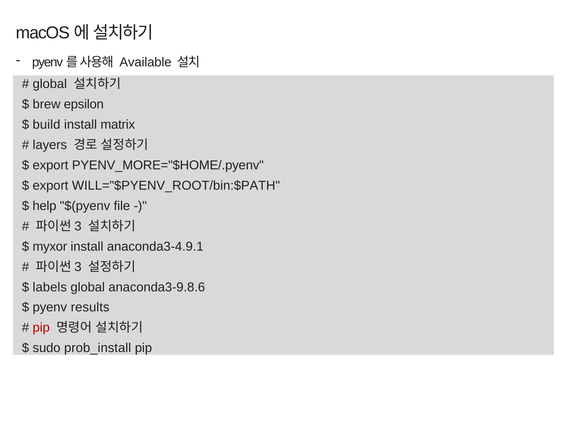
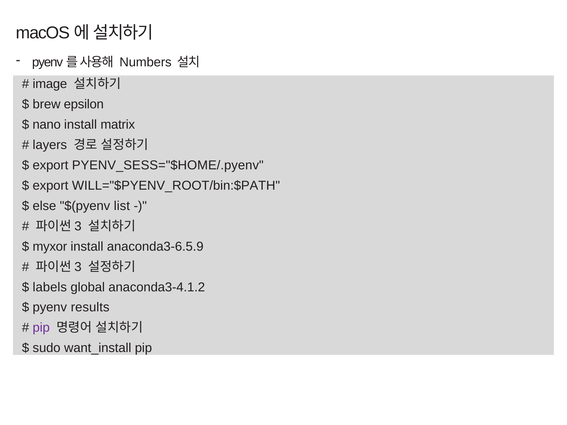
Available: Available -> Numbers (146, 62)
global: global -> image (50, 84)
build: build -> nano (47, 125)
PYENV_MORE="$HOME/.pyenv: PYENV_MORE="$HOME/.pyenv -> PYENV_SESS="$HOME/.pyenv (168, 165)
help: help -> else (44, 206)
file: file -> list (122, 206)
anaconda3-4.9.1: anaconda3-4.9.1 -> anaconda3-6.5.9 (155, 247)
anaconda3-9.8.6: anaconda3-9.8.6 -> anaconda3-4.1.2 (157, 287)
pip colour: red -> purple (41, 328)
prob_install: prob_install -> want_install (98, 348)
